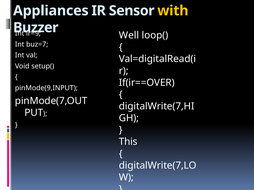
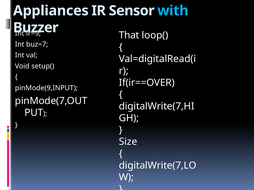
with colour: yellow -> light blue (173, 11)
Well: Well -> That (129, 35)
This: This -> Size (128, 142)
